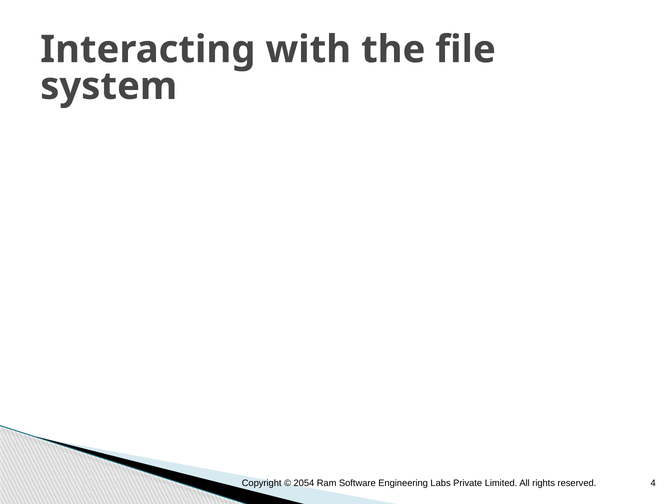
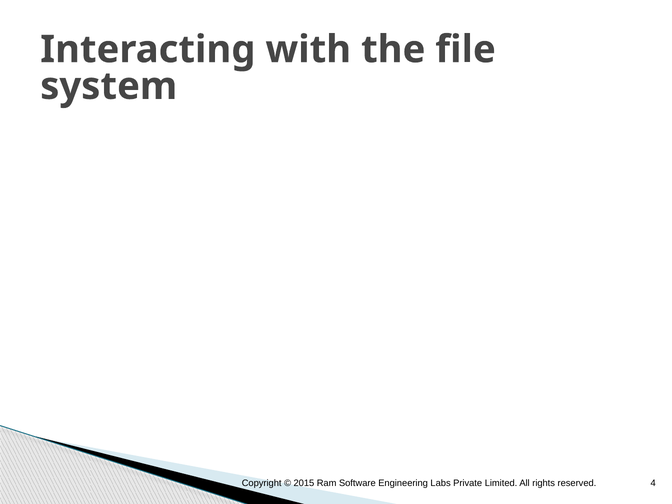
2054: 2054 -> 2015 (304, 483)
